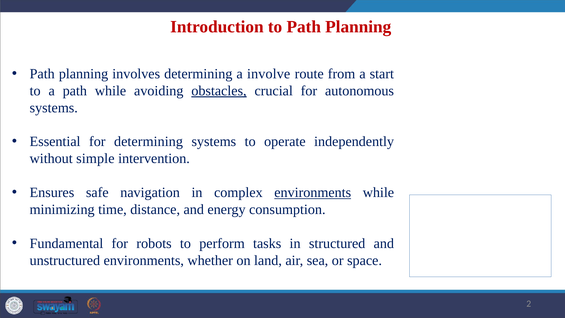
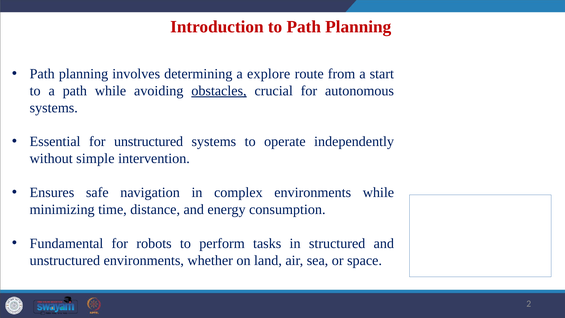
involve: involve -> explore (269, 74)
for determining: determining -> unstructured (149, 142)
environments underline: present -> none (313, 192)
